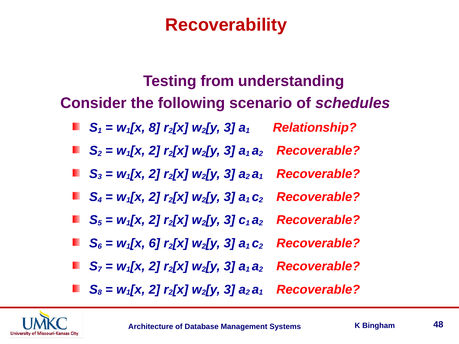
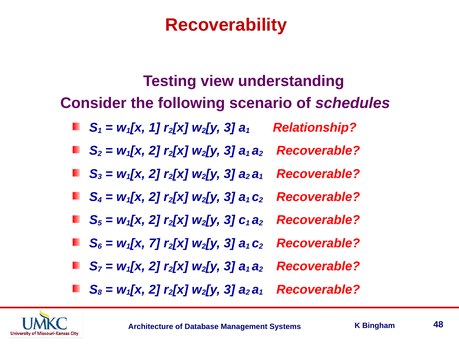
from: from -> view (217, 81)
8: 8 -> 1 (154, 128)
6: 6 -> 7 (154, 243)
